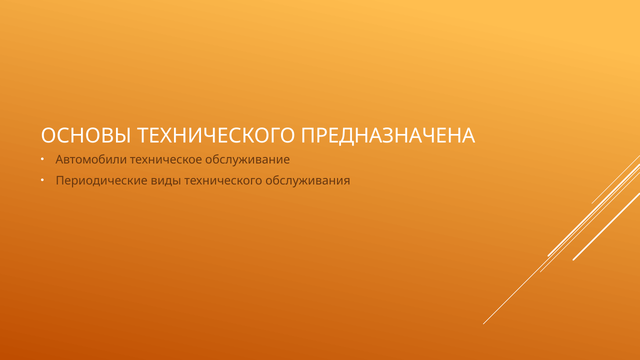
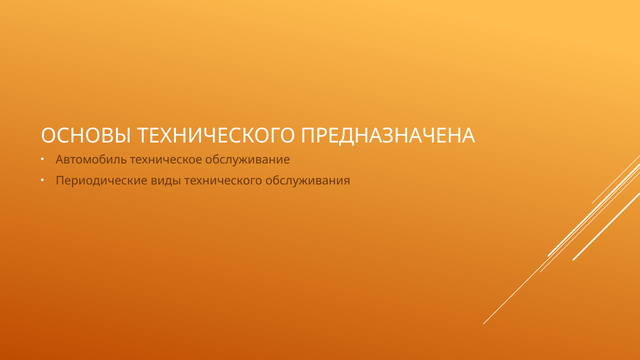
Автомобили: Автомобили -> Автомобиль (91, 160)
